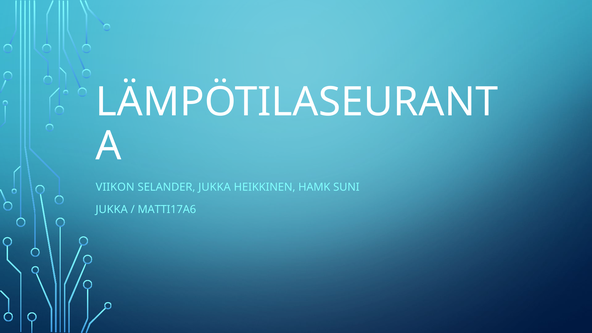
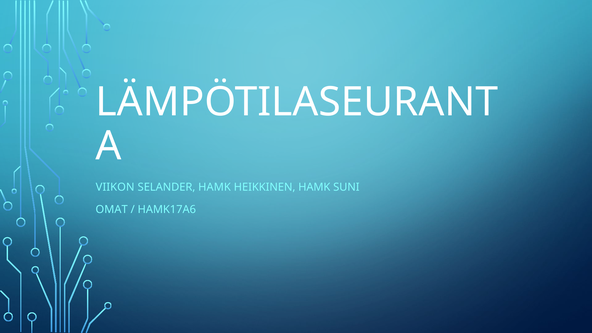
SELANDER JUKKA: JUKKA -> HAMK (215, 187)
JUKKA: JUKKA -> OMAT (112, 209)
MATTI17A6: MATTI17A6 -> HAMK17A6 (167, 209)
